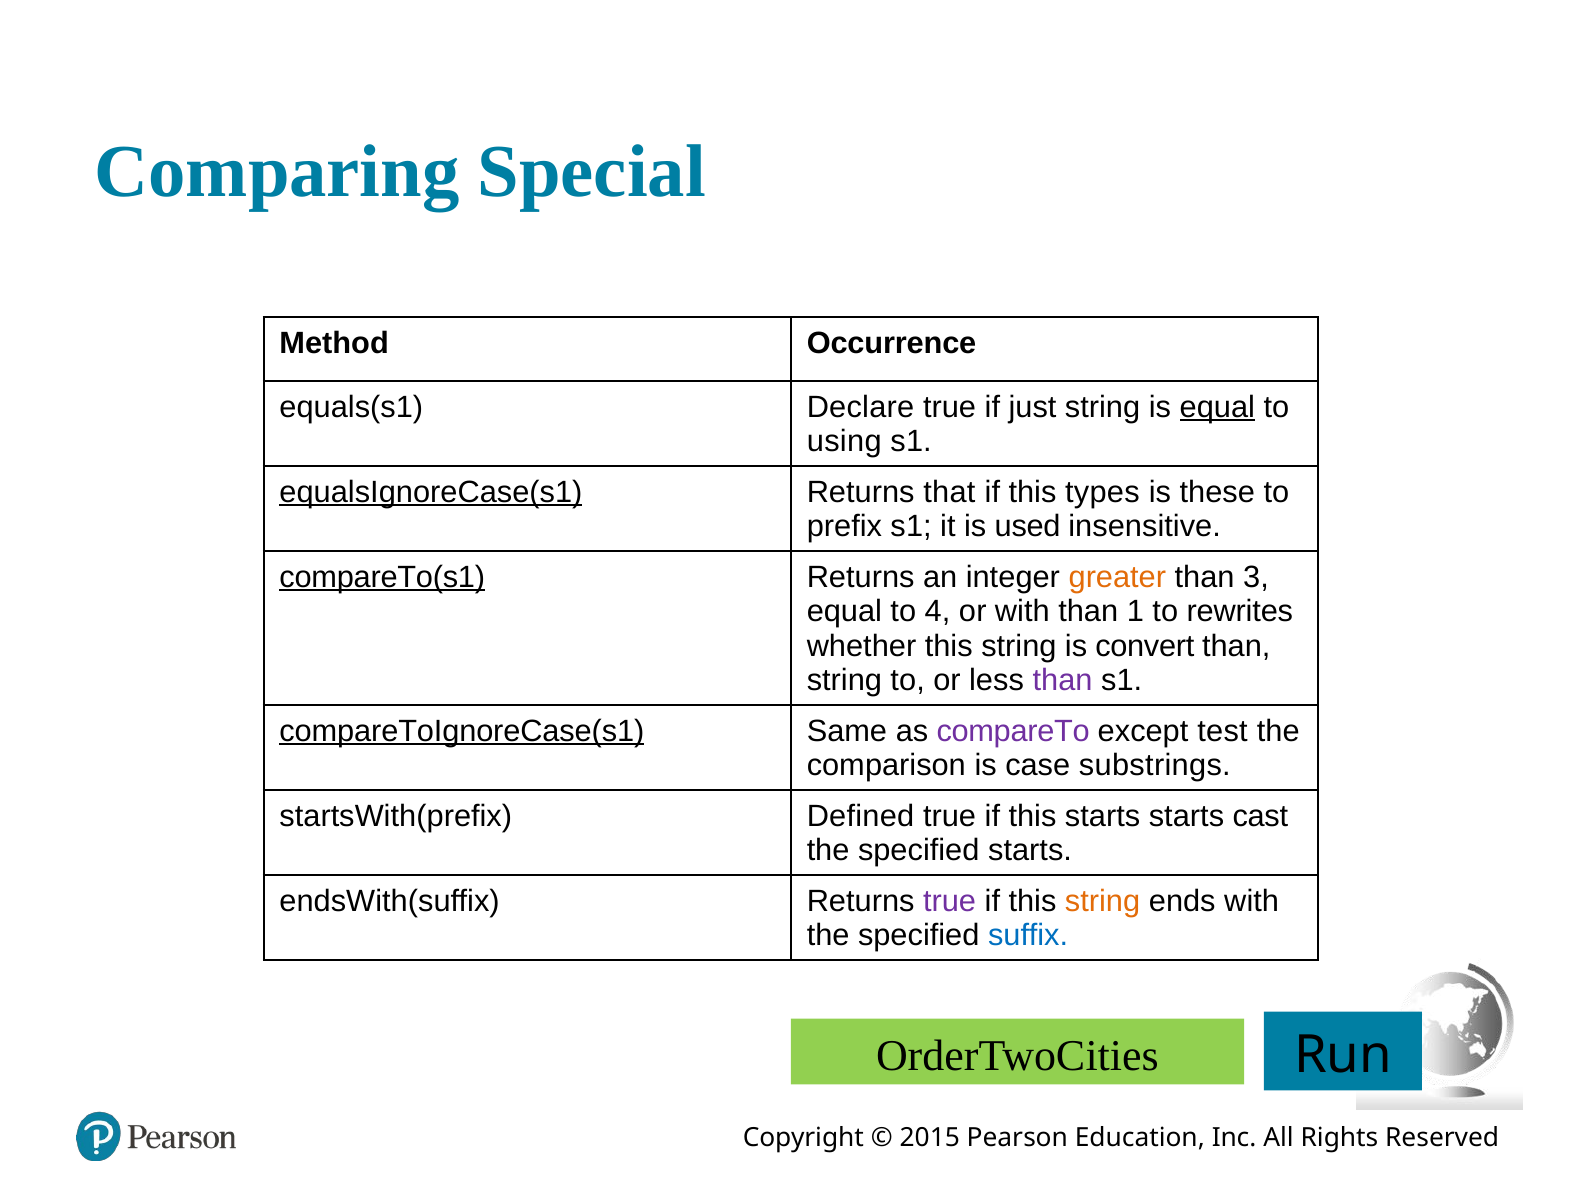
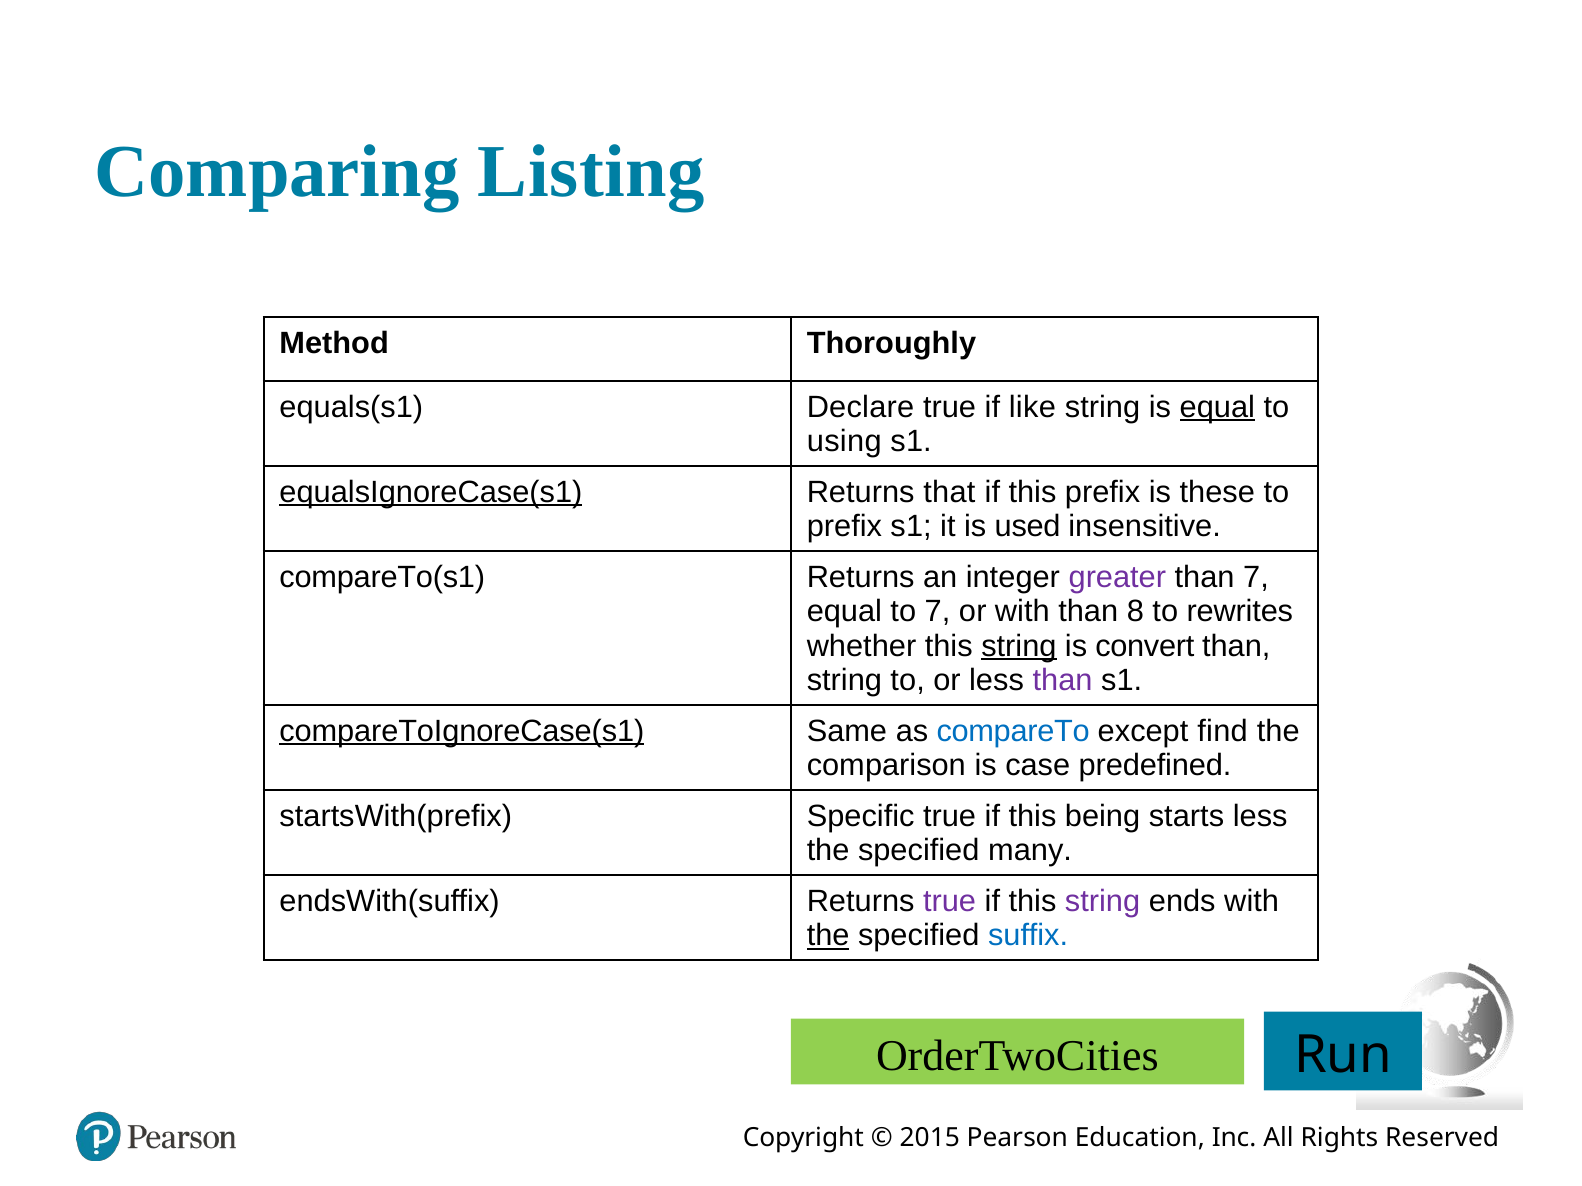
Special: Special -> Listing (592, 172)
Occurrence: Occurrence -> Thoroughly (891, 343)
just: just -> like (1032, 407)
this types: types -> prefix (1103, 492)
compareTo(s1 underline: present -> none (382, 577)
greater colour: orange -> purple (1117, 577)
than 3: 3 -> 7 (1256, 577)
to 4: 4 -> 7 (938, 612)
1: 1 -> 8 (1135, 612)
string underline: none -> present (1019, 646)
compareTo colour: purple -> blue (1013, 731)
test: test -> find (1223, 731)
substrings: substrings -> predefined (1155, 766)
Defined: Defined -> Specific (861, 816)
this starts: starts -> being (1103, 816)
starts cast: cast -> less (1260, 816)
specified starts: starts -> many (1030, 851)
string colour: orange -> purple (1103, 901)
the underline: none -> present (828, 936)
